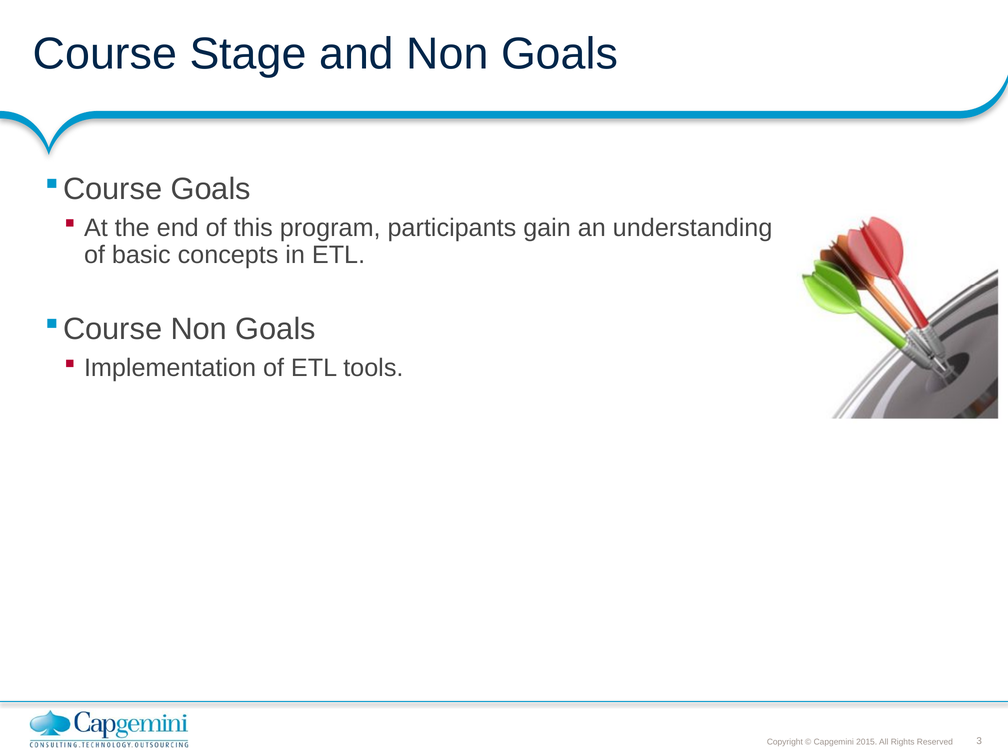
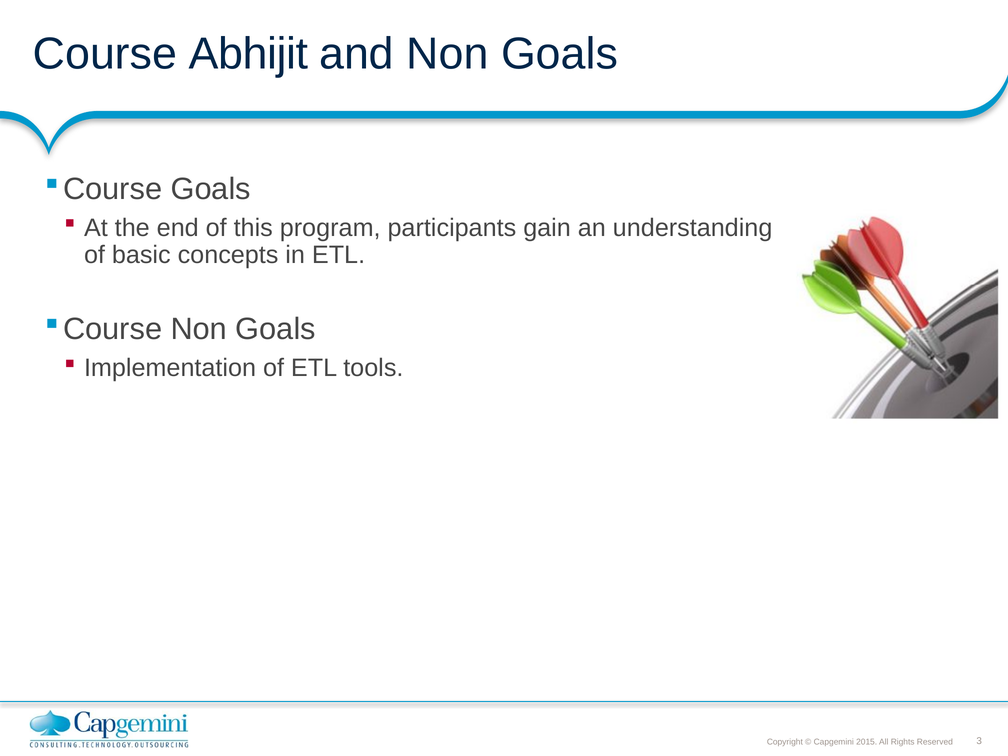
Stage: Stage -> Abhijit (248, 54)
